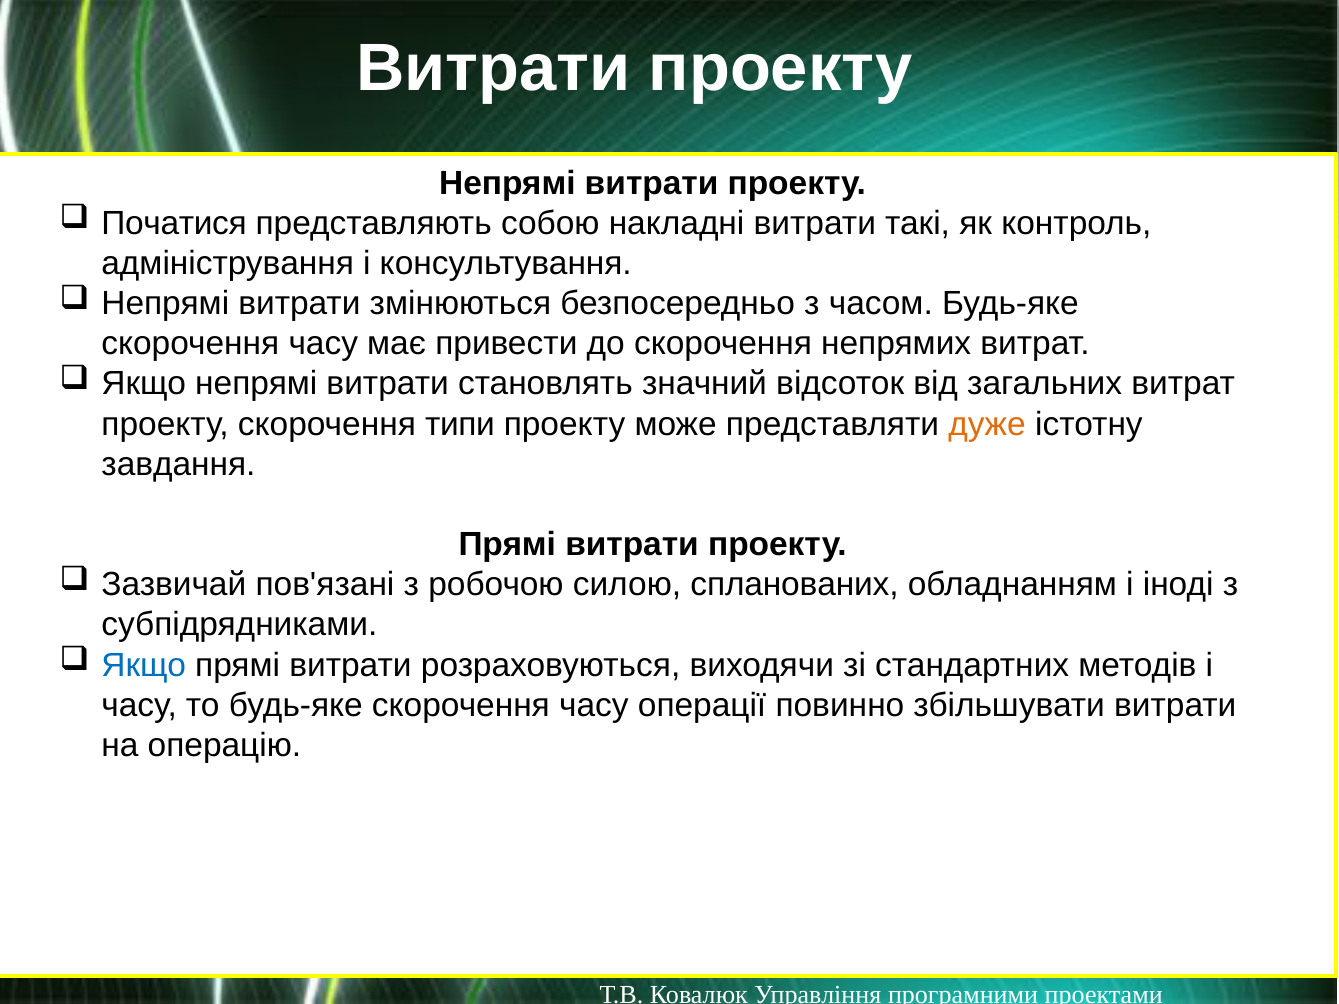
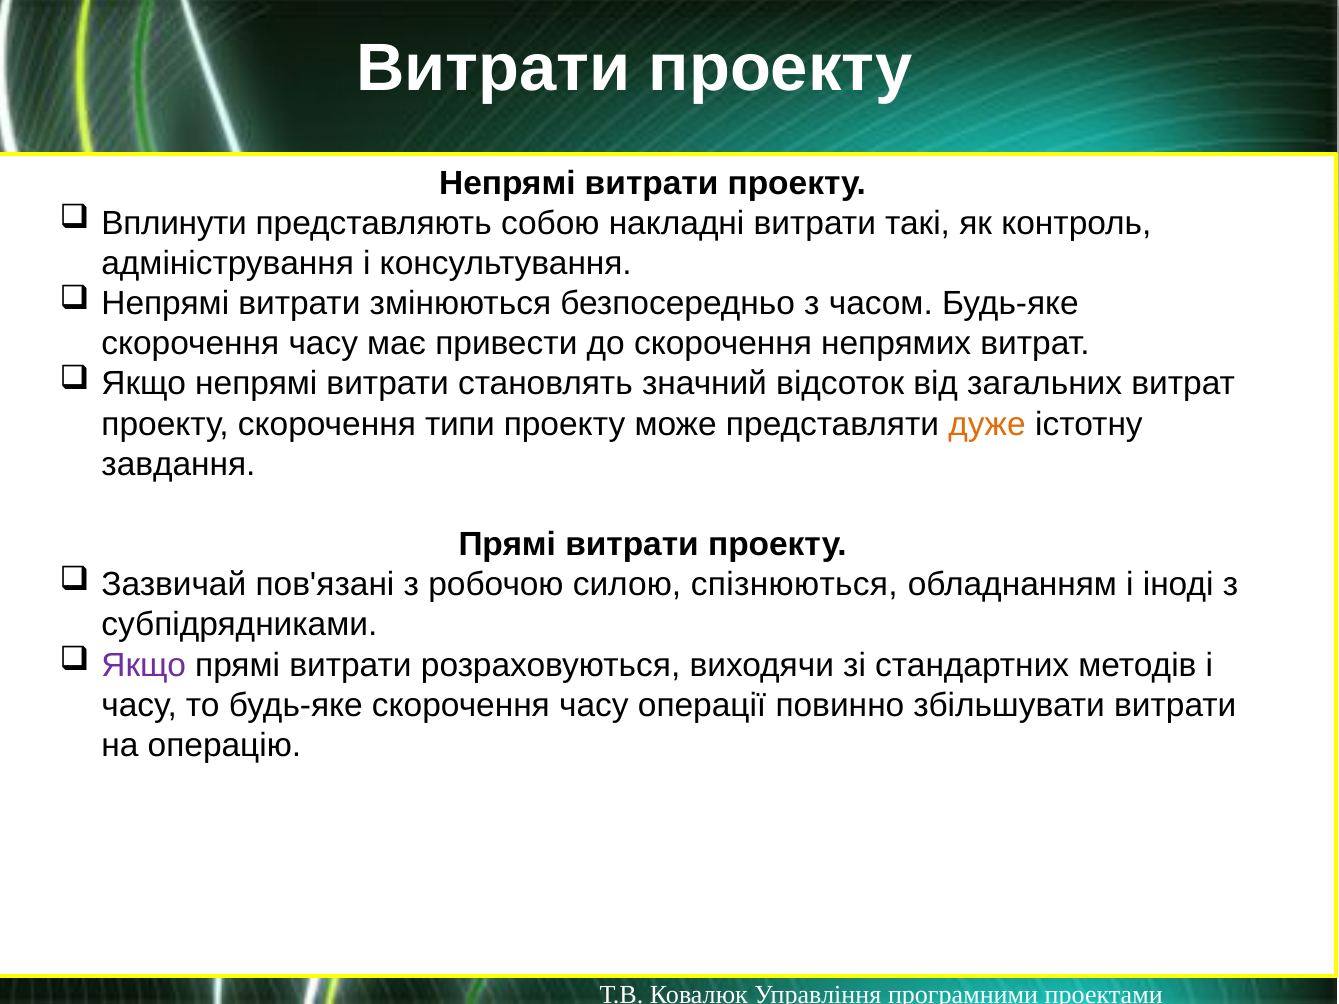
Початися: Початися -> Вплинути (174, 223)
спланованих: спланованих -> спізнюються (794, 585)
Якщо colour: blue -> purple (144, 665)
